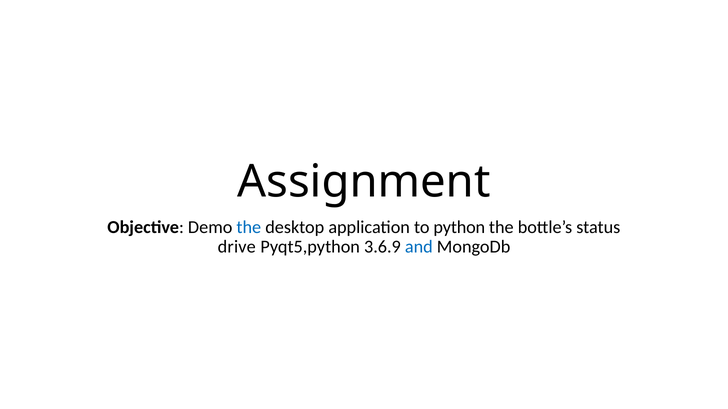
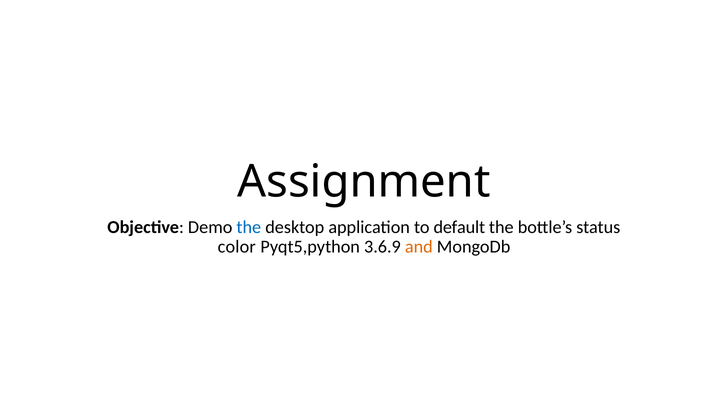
python: python -> default (459, 228)
drive: drive -> color (237, 247)
and colour: blue -> orange (419, 247)
